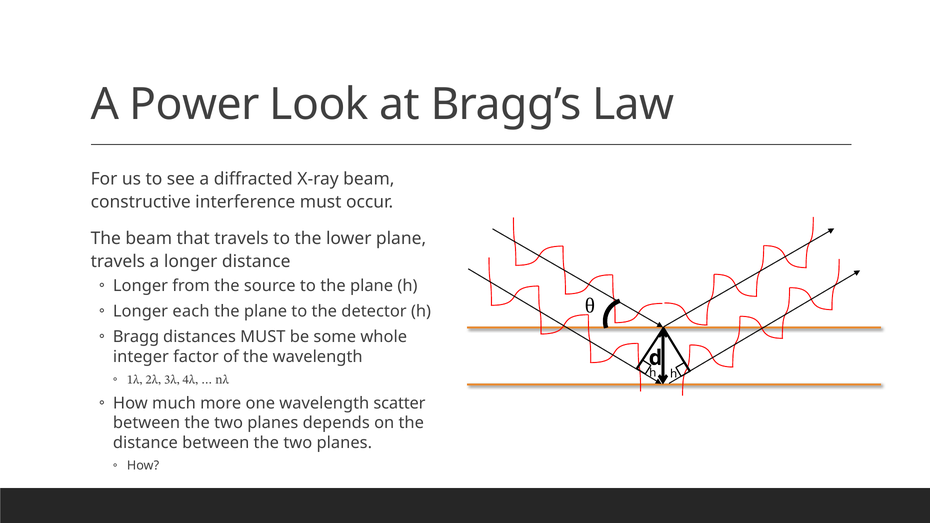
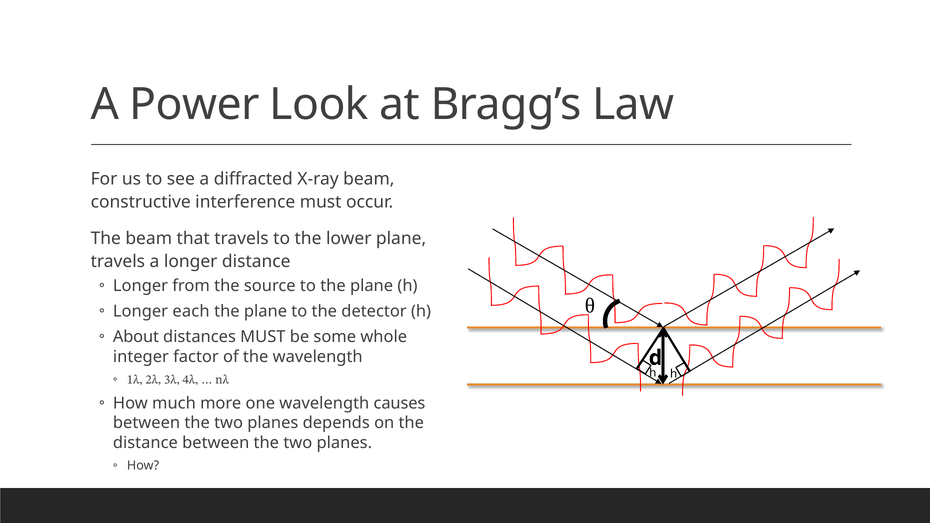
Bragg: Bragg -> About (136, 337)
scatter: scatter -> causes (399, 403)
